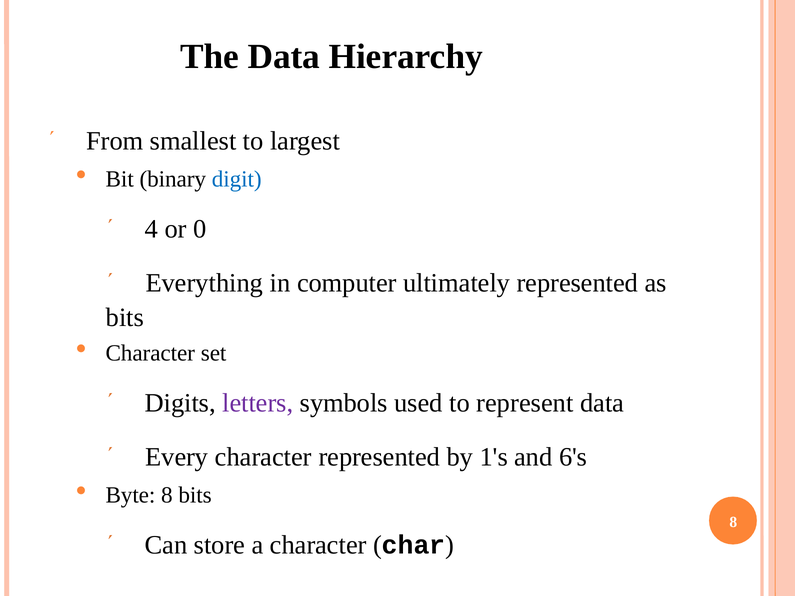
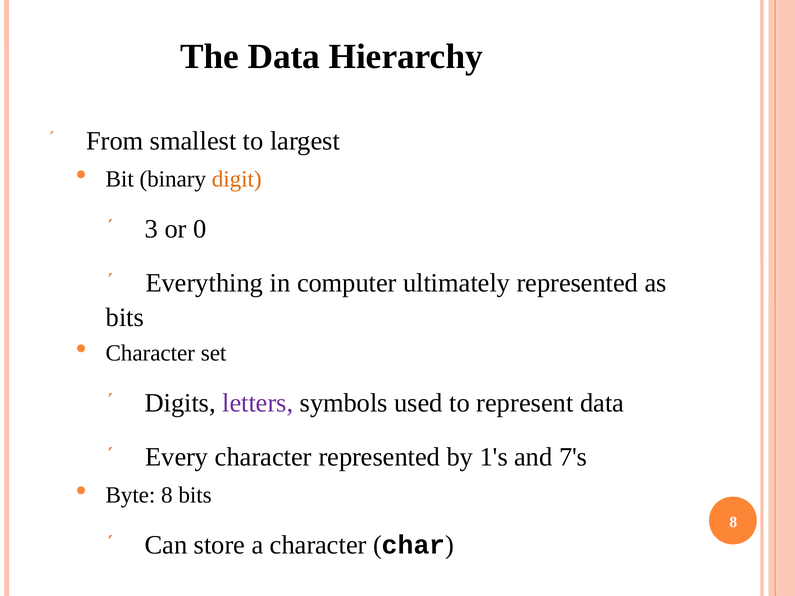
digit colour: blue -> orange (237, 179)
4: 4 -> 3 (151, 229)
6's: 6's -> 7's (573, 457)
